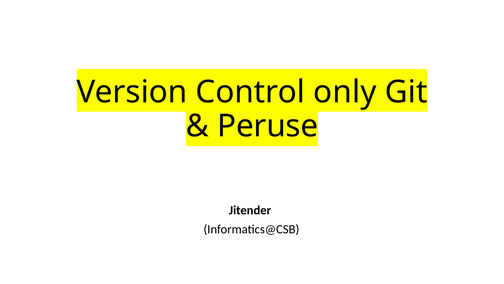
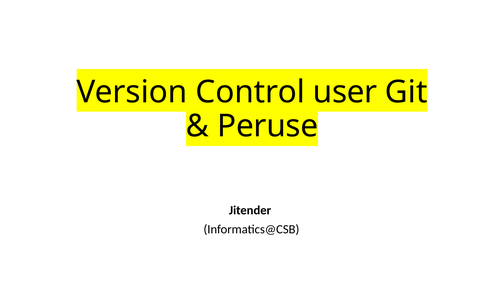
only: only -> user (345, 92)
